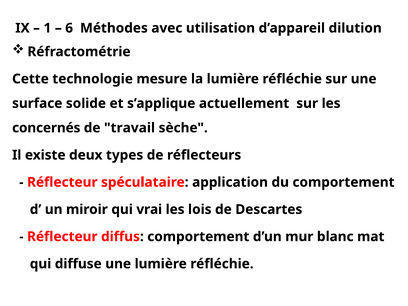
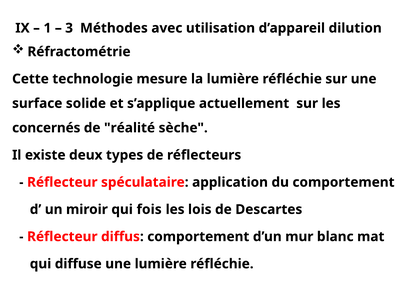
6: 6 -> 3 (69, 28)
travail: travail -> réalité (130, 128)
vrai: vrai -> fois (149, 209)
